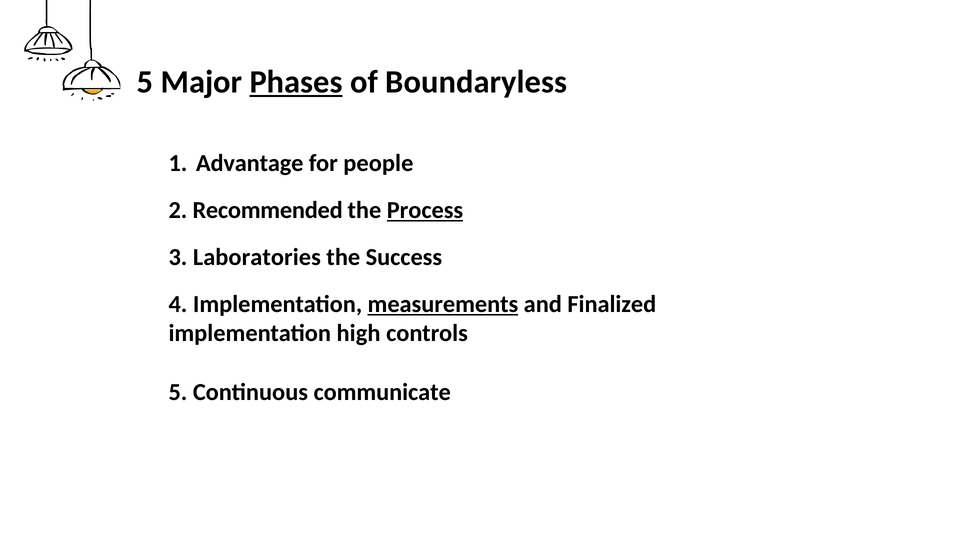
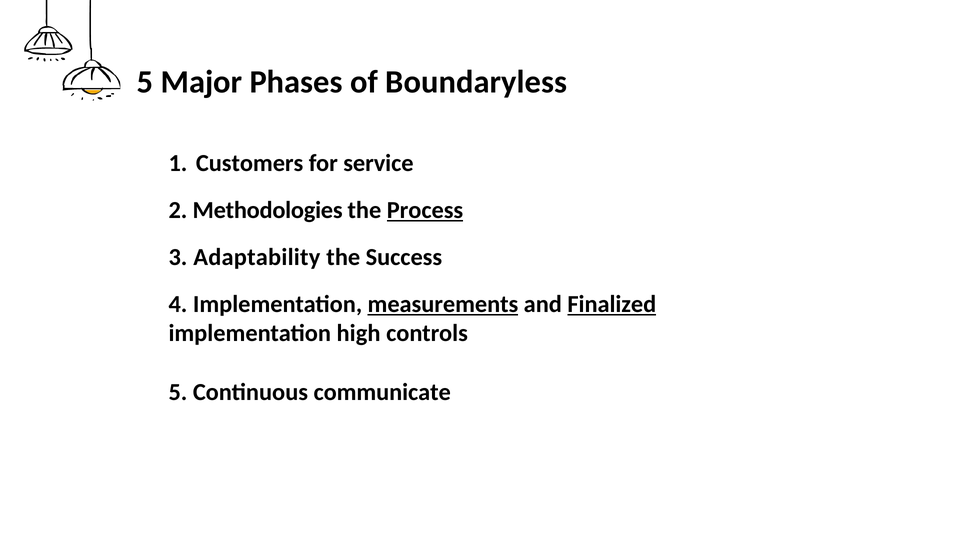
Phases underline: present -> none (296, 82)
Advantage: Advantage -> Customers (250, 163)
people: people -> service (378, 163)
Recommended: Recommended -> Methodologies (268, 210)
Laboratories: Laboratories -> Adaptability (257, 257)
Finalized underline: none -> present (612, 304)
